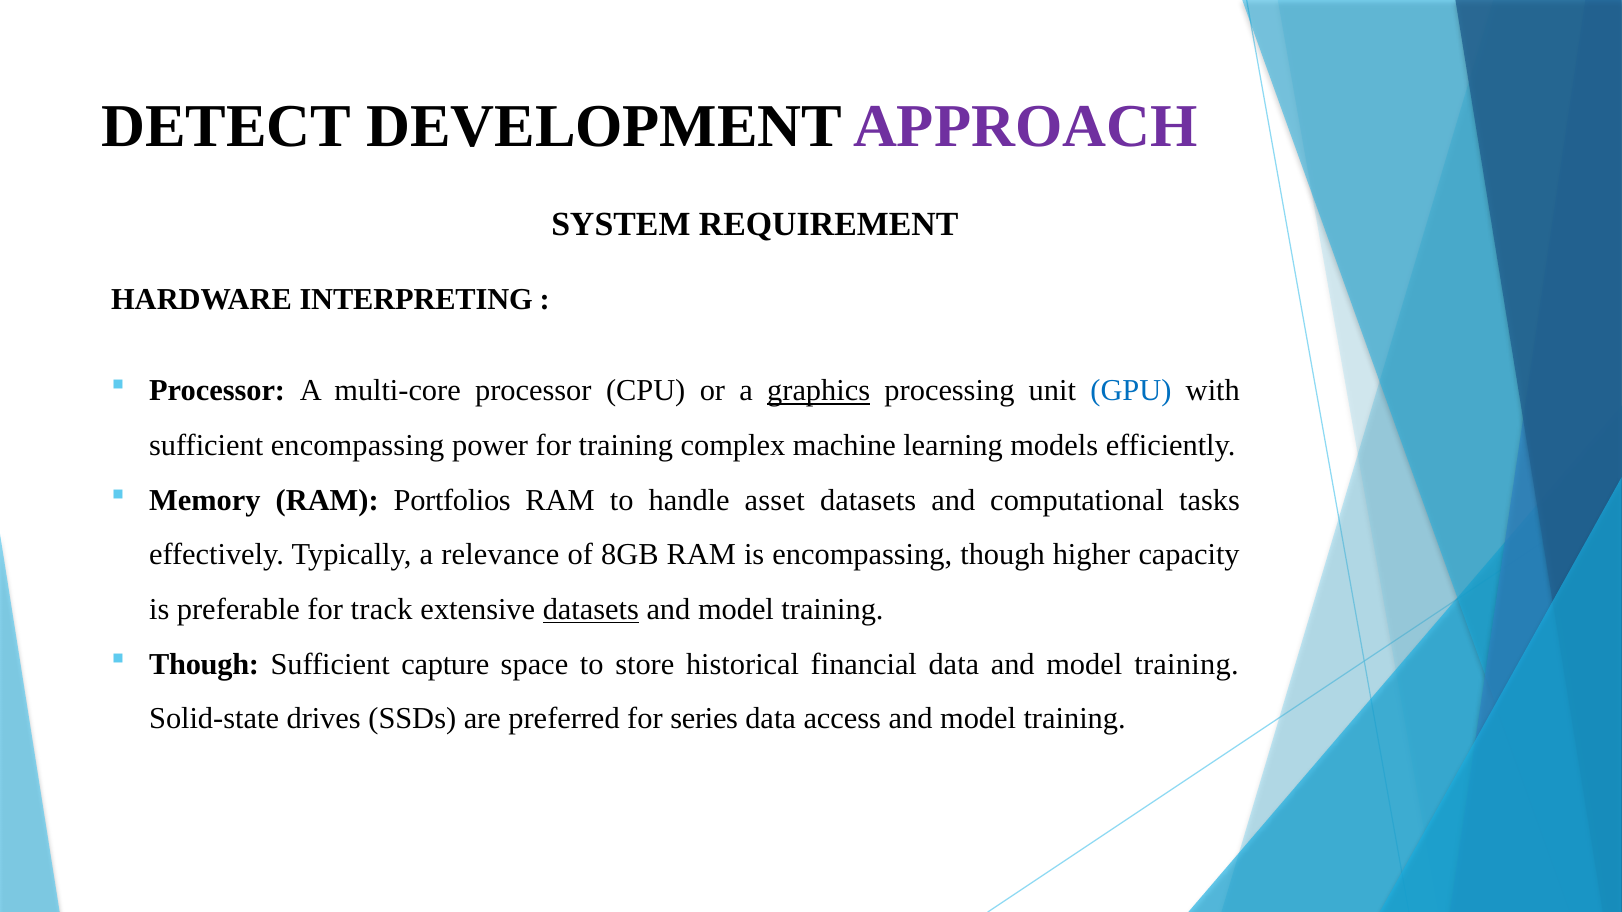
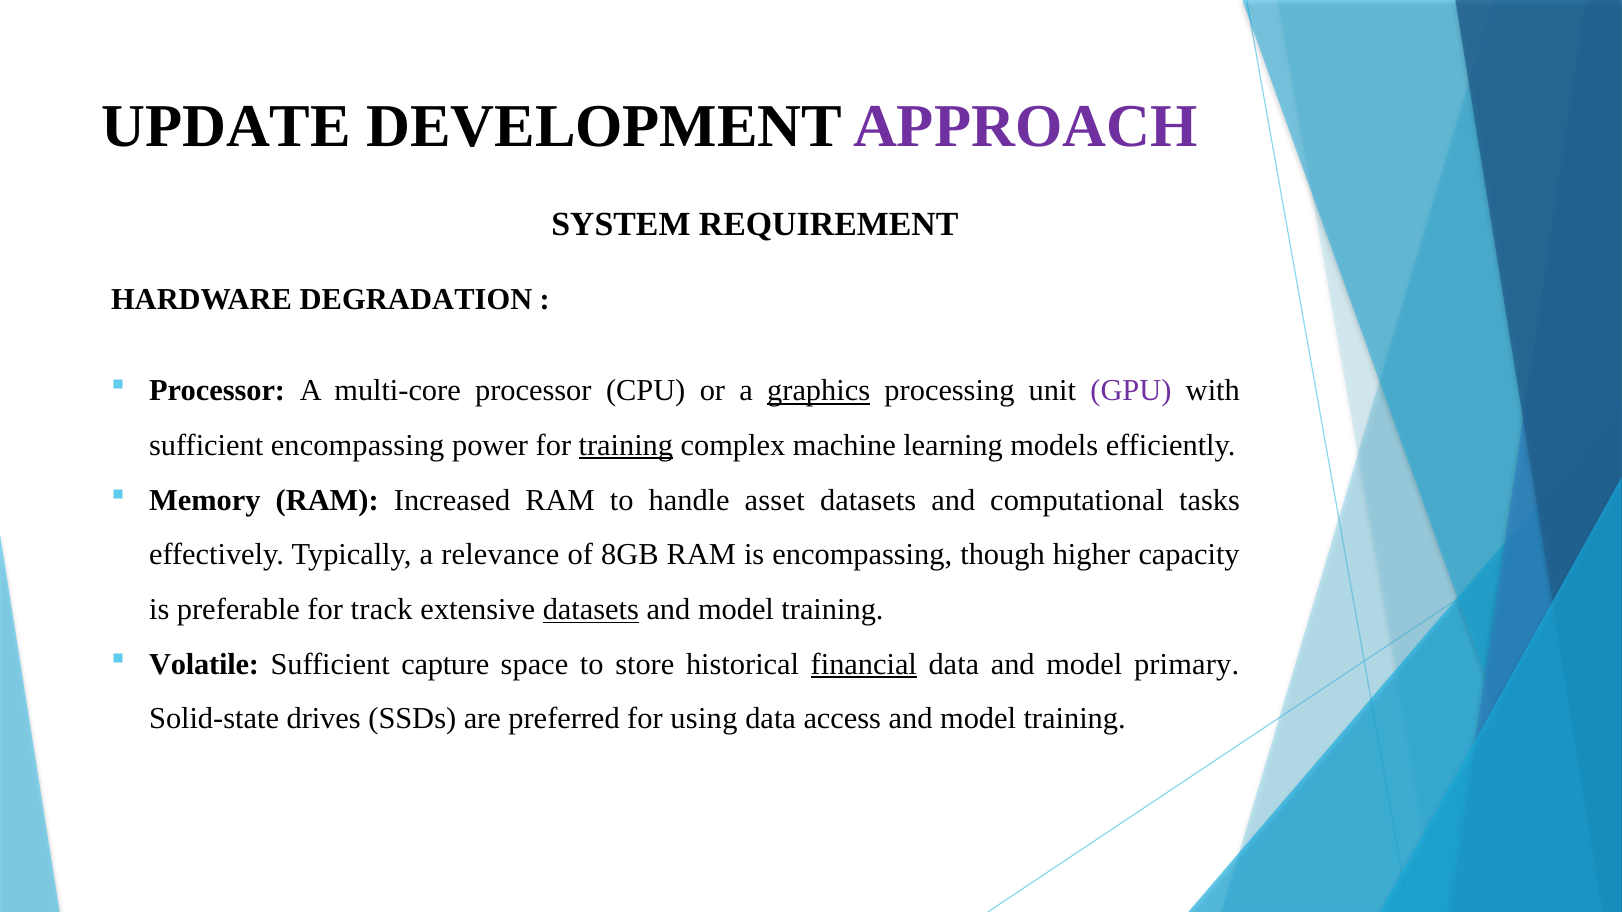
DETECT: DETECT -> UPDATE (226, 127)
INTERPRETING: INTERPRETING -> DEGRADATION (416, 299)
GPU colour: blue -> purple (1131, 391)
training underline: none -> present (626, 445)
Portfolios: Portfolios -> Increased (452, 500)
Though: Though -> Volatile (204, 664)
financial underline: none -> present (864, 664)
data and model training: training -> primary (1187, 664)
series: series -> using (704, 719)
